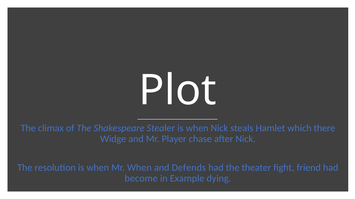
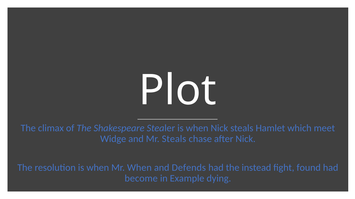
there: there -> meet (324, 128)
Mr Player: Player -> Steals (174, 139)
theater: theater -> instead (256, 168)
friend: friend -> found (309, 168)
